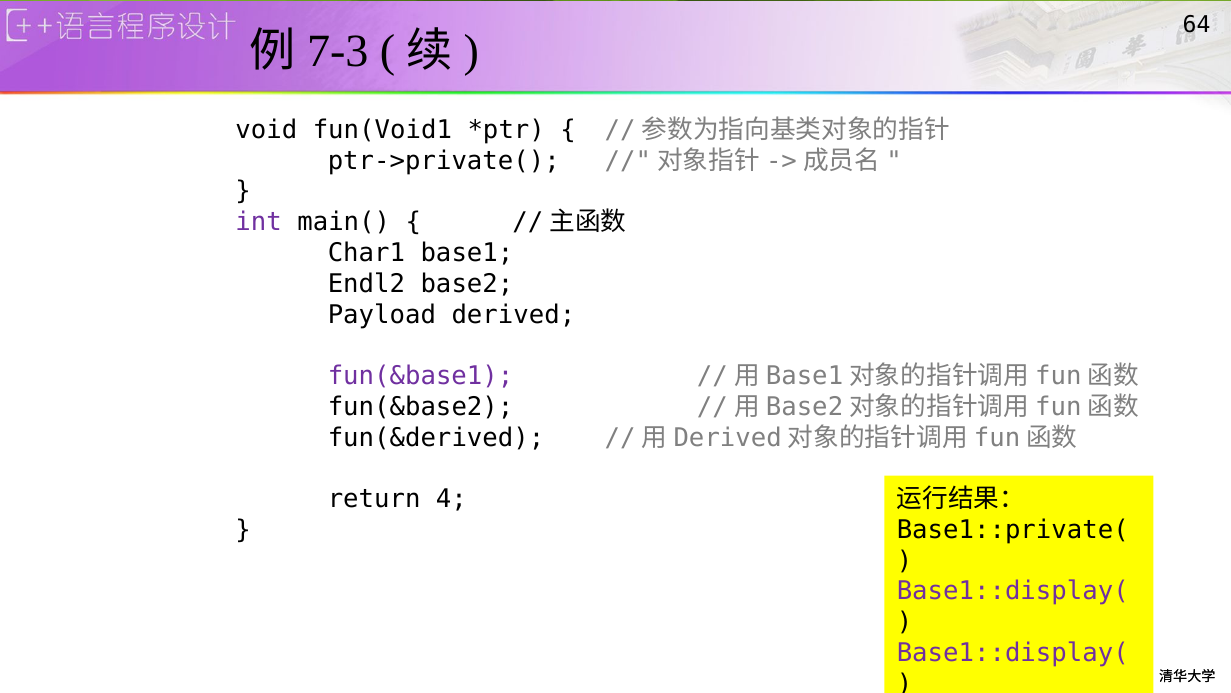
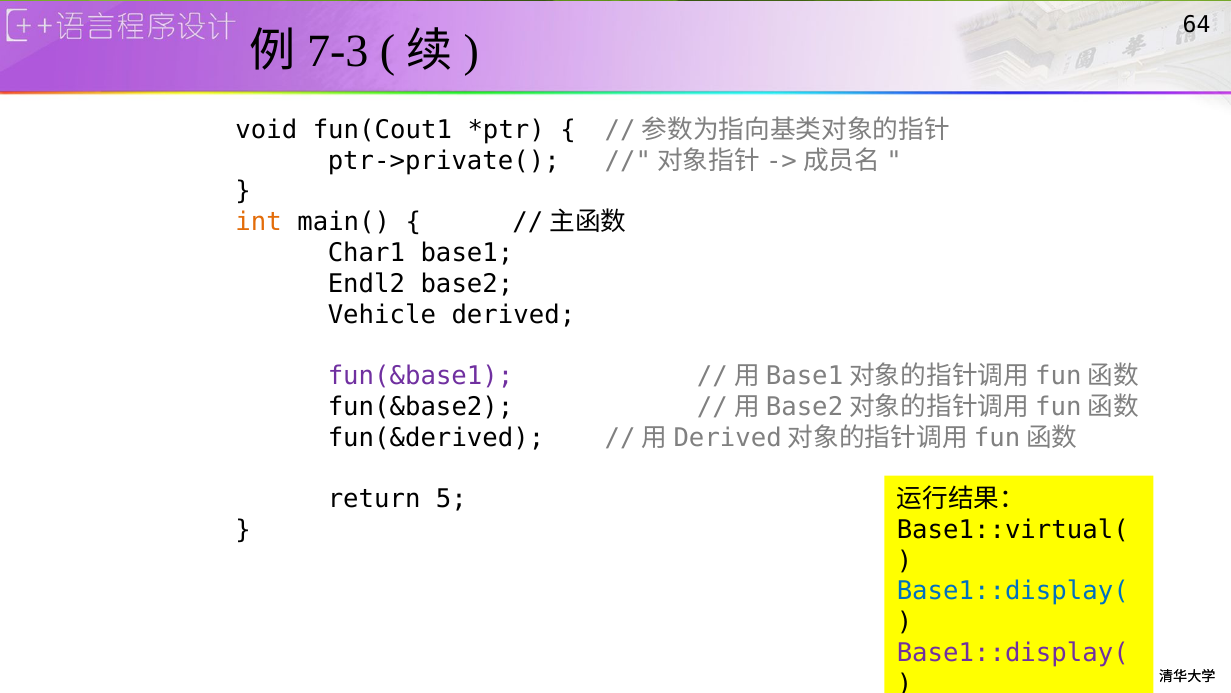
fun(Void1: fun(Void1 -> fun(Cout1 (382, 130)
int colour: purple -> orange (259, 222)
Payload: Payload -> Vehicle (382, 314)
4: 4 -> 5 (451, 499)
Base1::private(: Base1::private( -> Base1::virtual( (1013, 529)
Base1::display( colour: purple -> blue (1013, 591)
